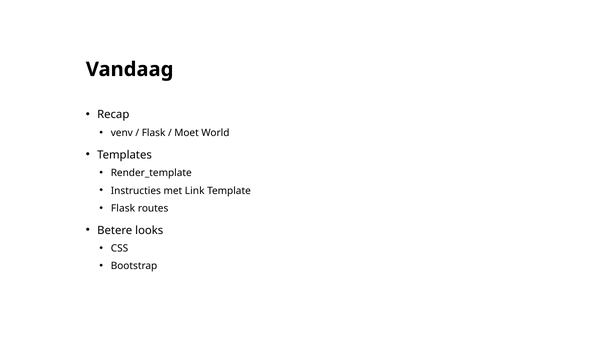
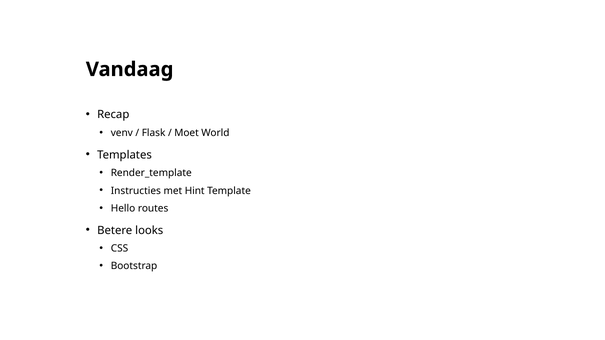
Link: Link -> Hint (195, 191)
Flask: Flask -> Hello (123, 209)
